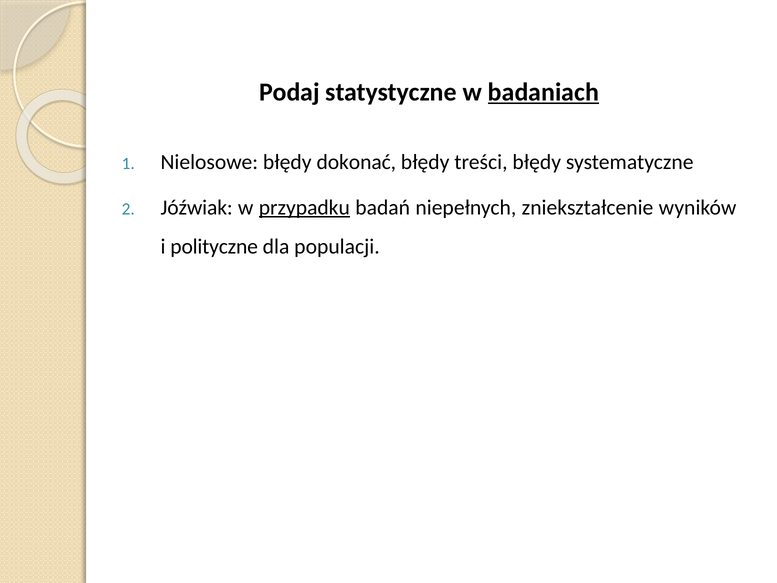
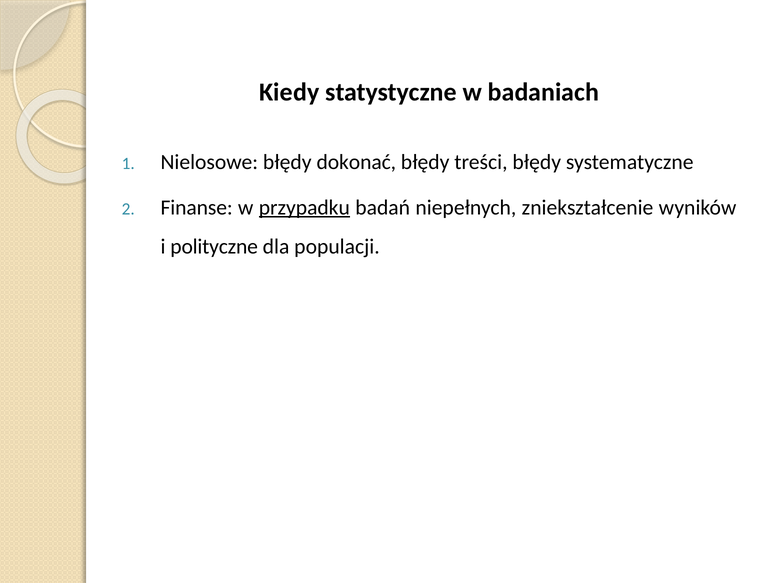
Podaj: Podaj -> Kiedy (289, 92)
badaniach underline: present -> none (543, 92)
Jóźwiak: Jóźwiak -> Finanse (197, 207)
